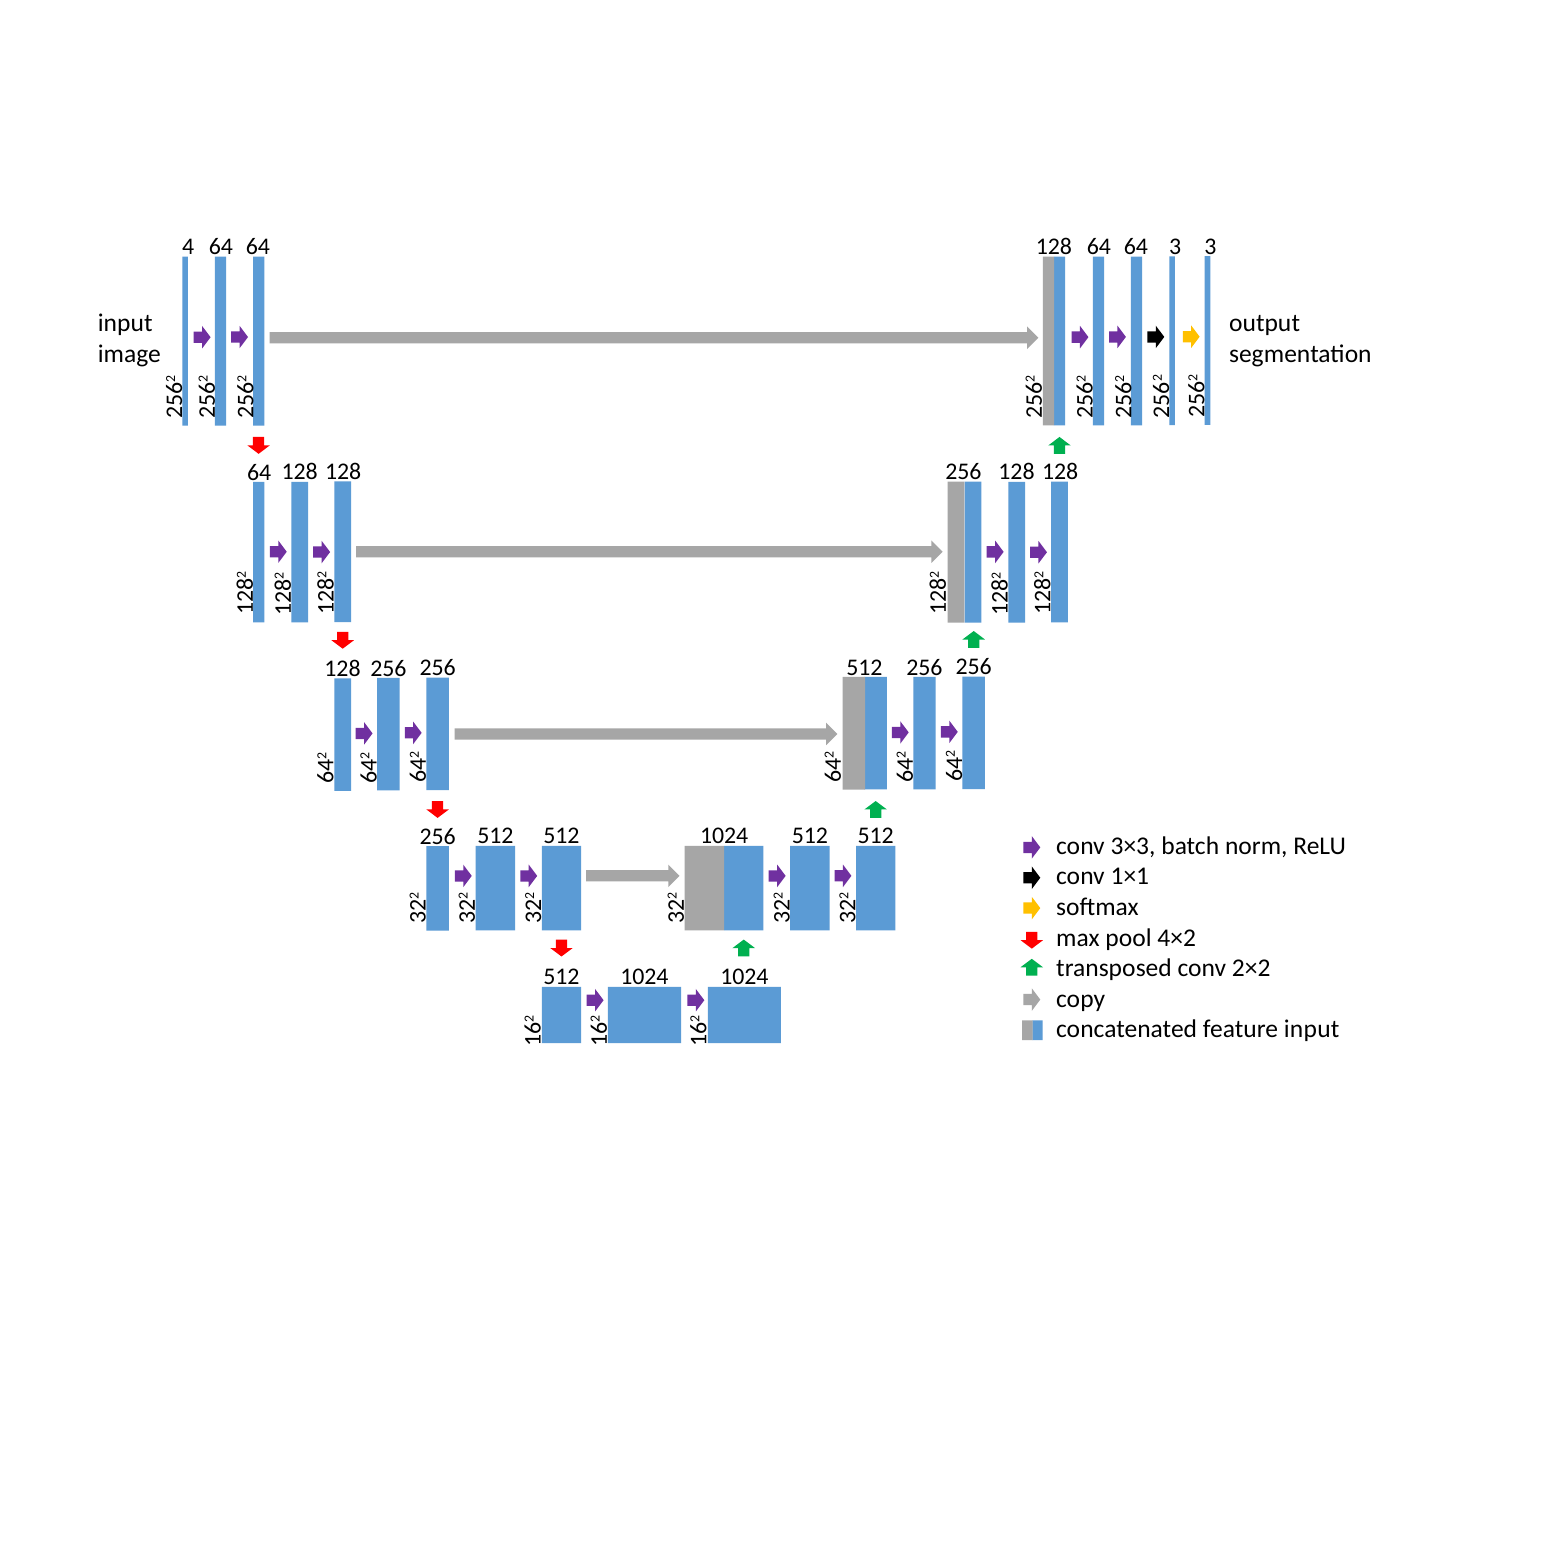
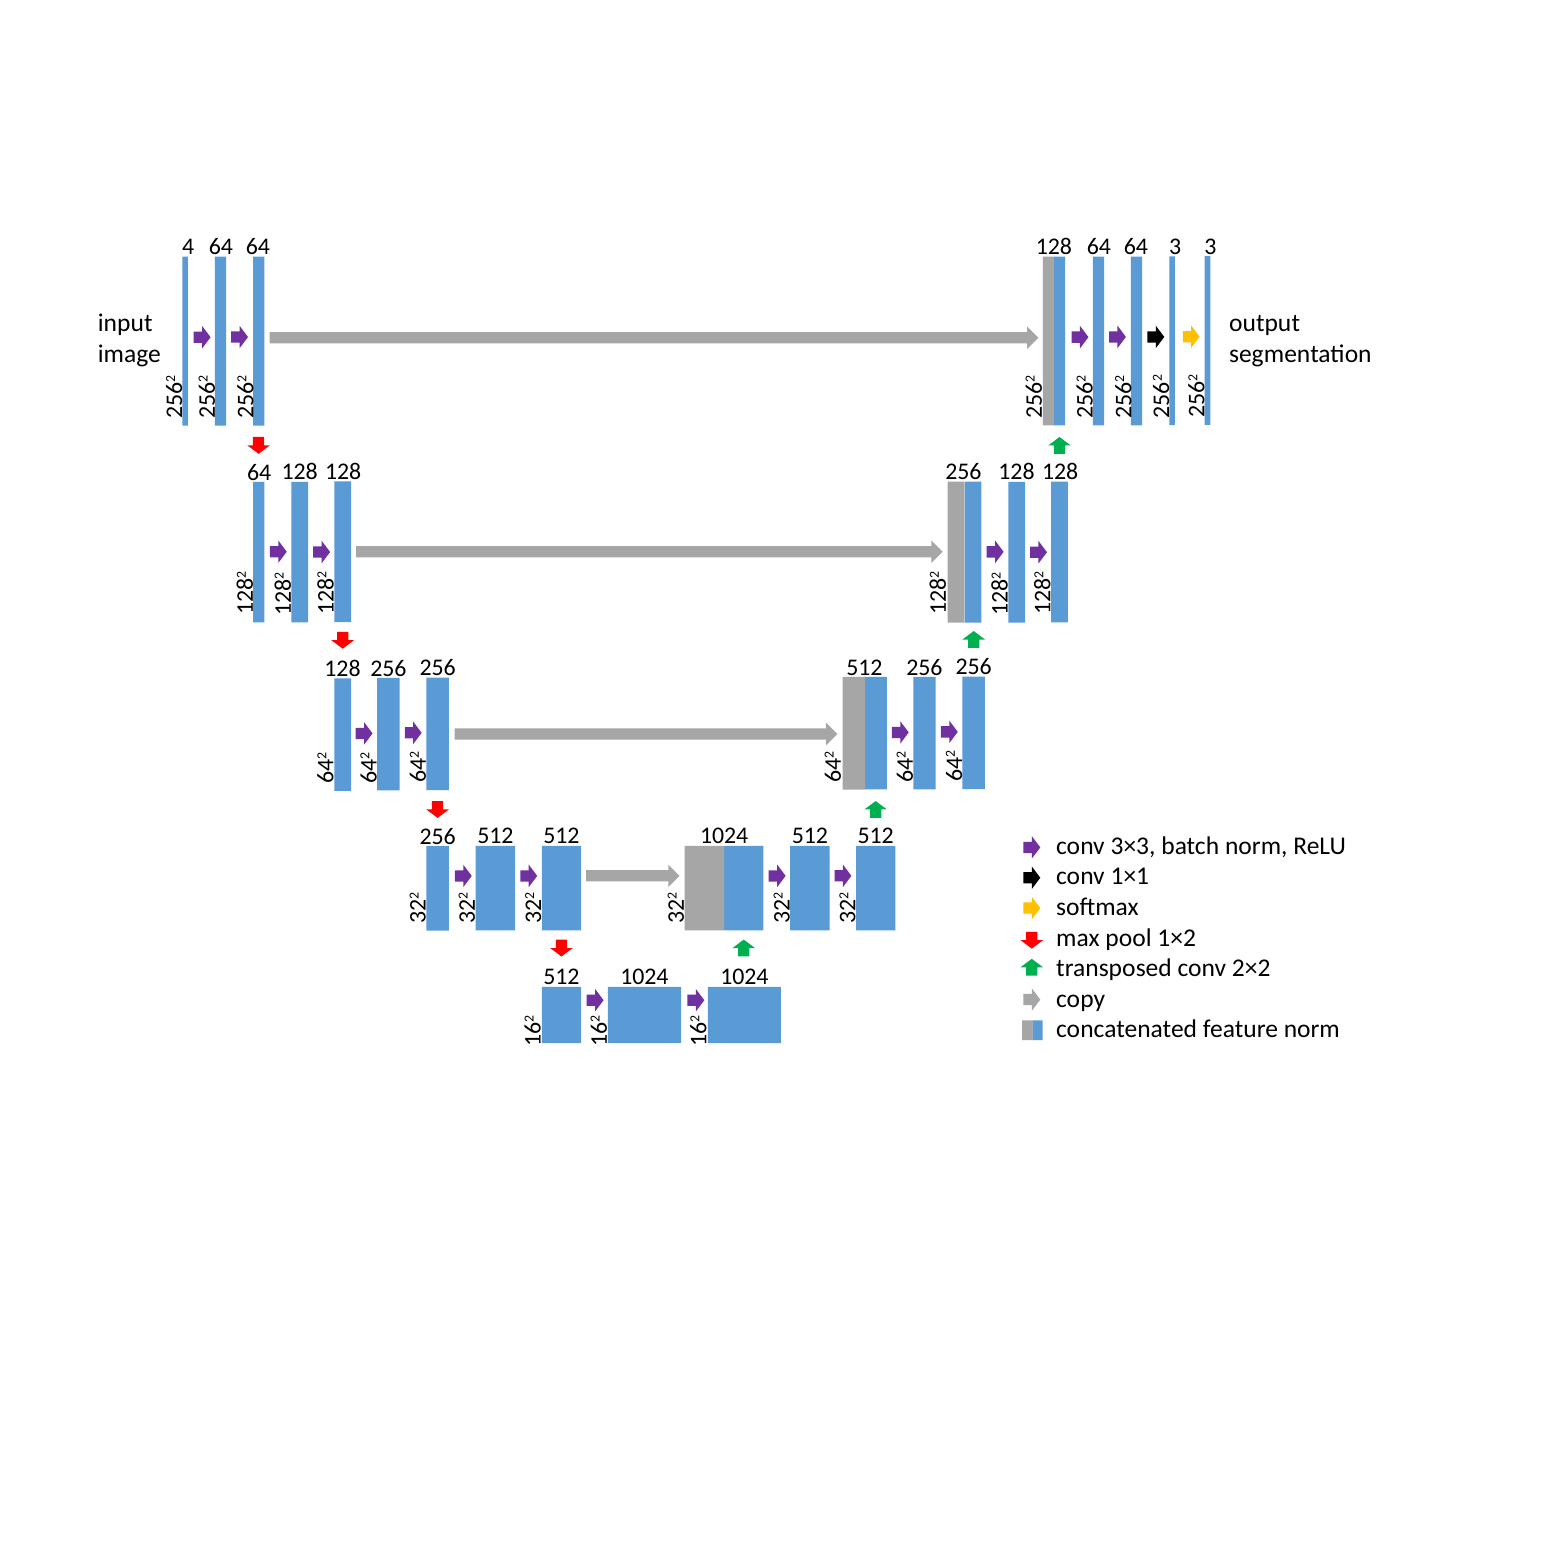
4×2: 4×2 -> 1×2 (1177, 938)
feature input: input -> norm (1312, 1029)
